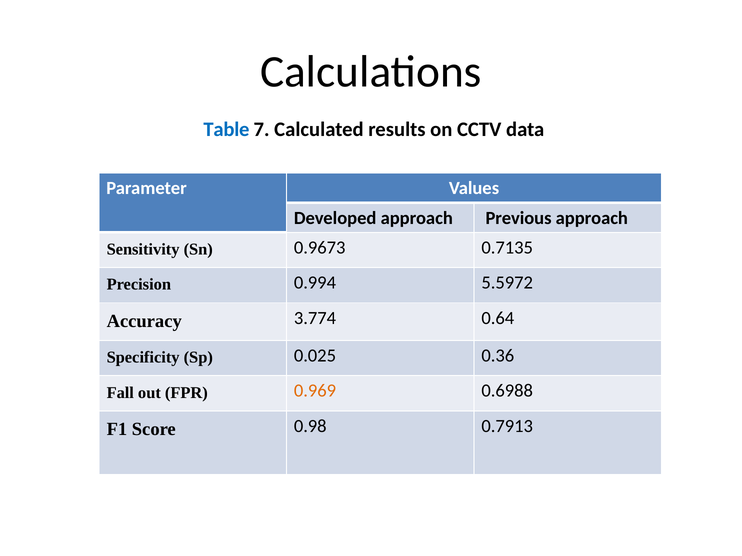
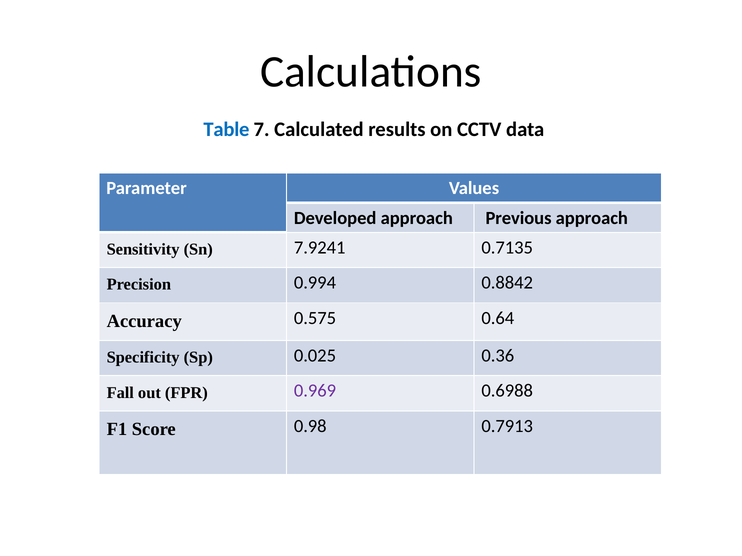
0.9673: 0.9673 -> 7.9241 (320, 248)
5.5972: 5.5972 -> 0.8842 (507, 283)
3.774: 3.774 -> 0.575 (315, 318)
0.969 colour: orange -> purple (315, 391)
